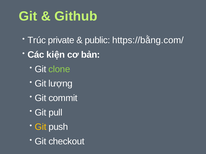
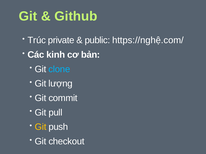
https://bằng.com/: https://bằng.com/ -> https://nghệ.com/ (148, 40)
kiện: kiện -> kinh (56, 55)
clone colour: light green -> light blue (59, 69)
